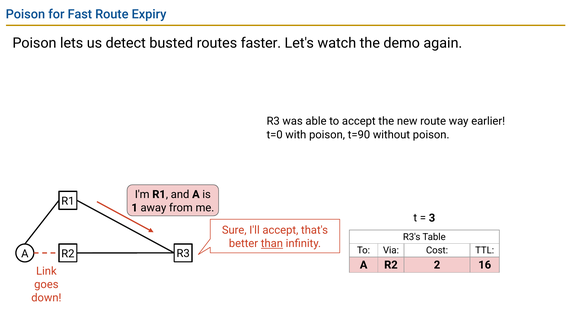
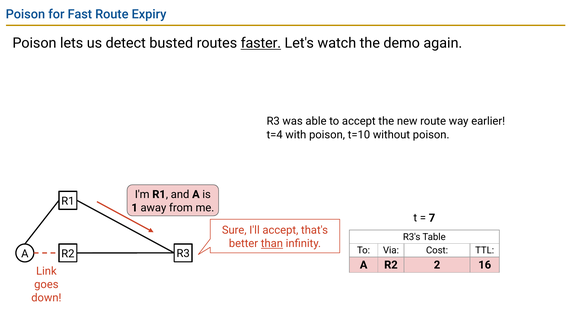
faster underline: none -> present (261, 43)
t=0: t=0 -> t=4 (275, 135)
t=90: t=90 -> t=10 (359, 135)
3: 3 -> 7 (432, 218)
